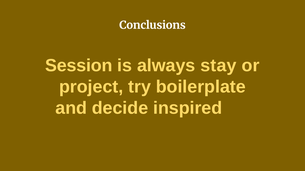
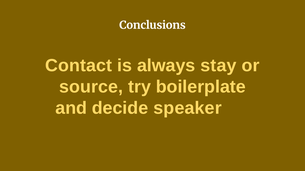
Session: Session -> Contact (79, 66)
project: project -> source (91, 87)
inspired: inspired -> speaker (188, 108)
